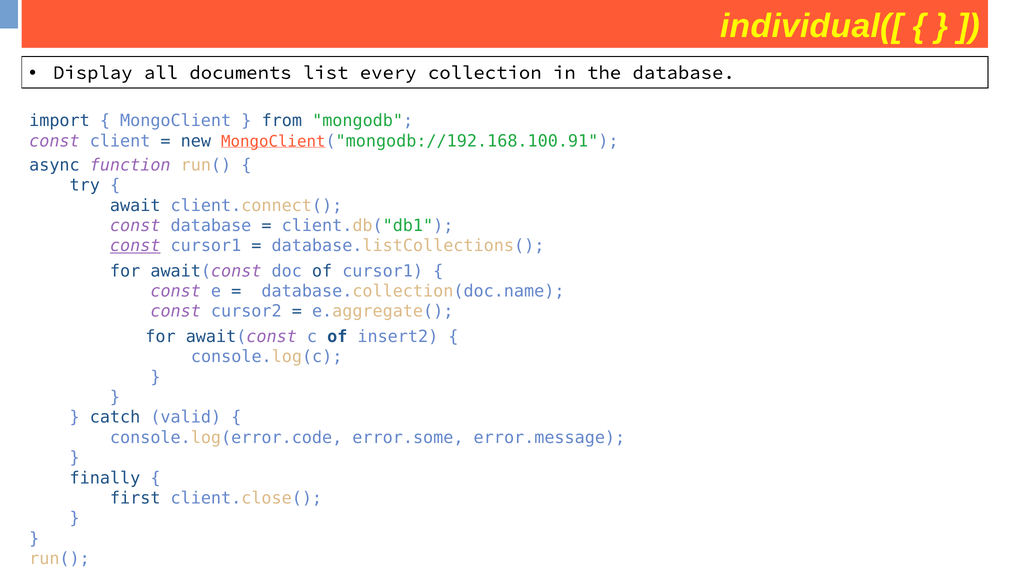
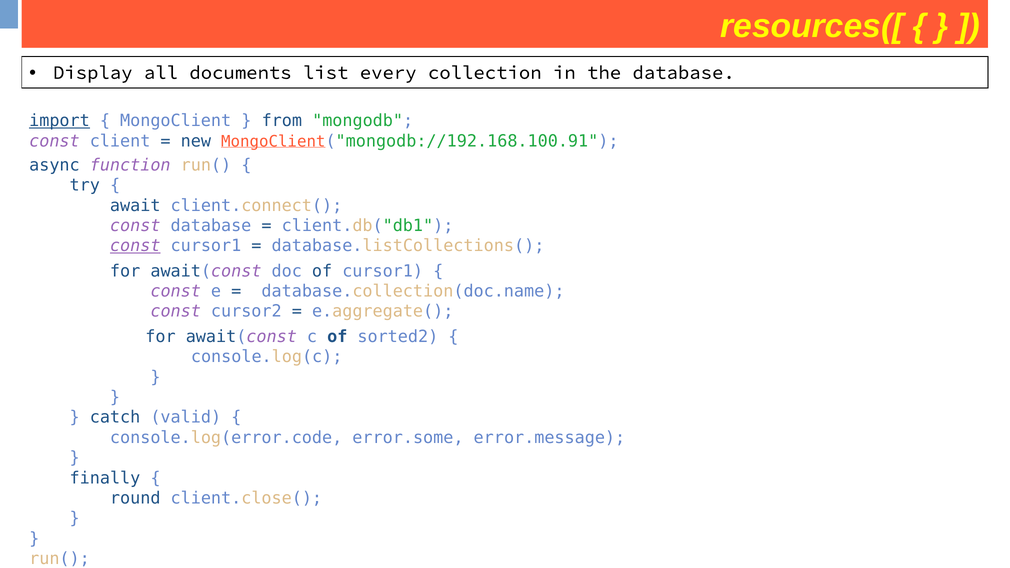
individual([: individual([ -> resources([ (812, 26)
import underline: none -> present (60, 121)
insert2: insert2 -> sorted2 (398, 337)
first: first -> round (135, 498)
